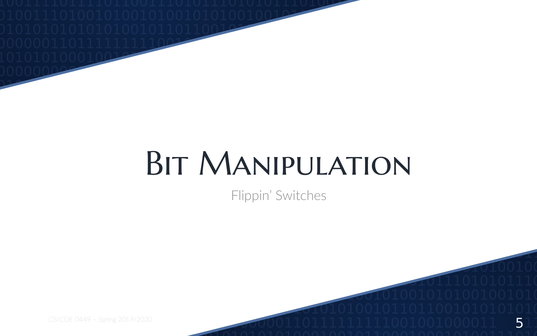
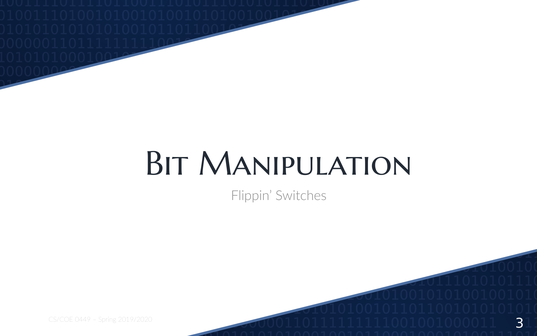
5: 5 -> 3 (520, 323)
